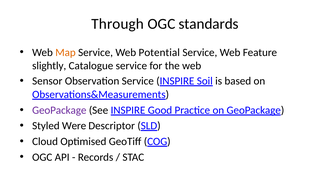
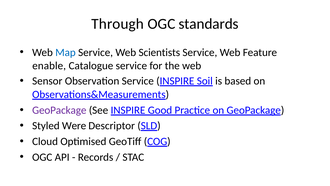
Map colour: orange -> blue (65, 52)
Potential: Potential -> Scientists (159, 52)
slightly: slightly -> enable (49, 66)
